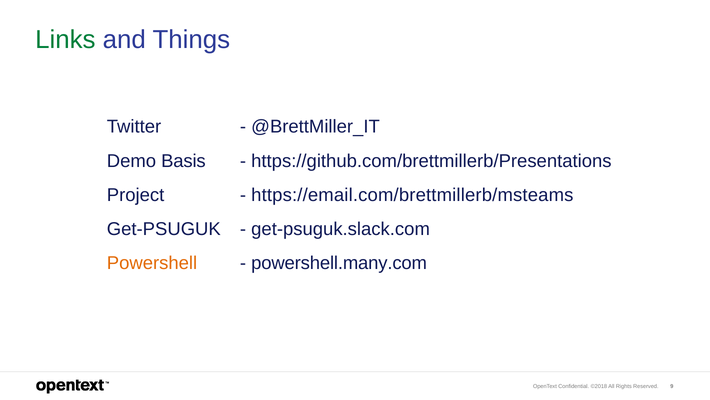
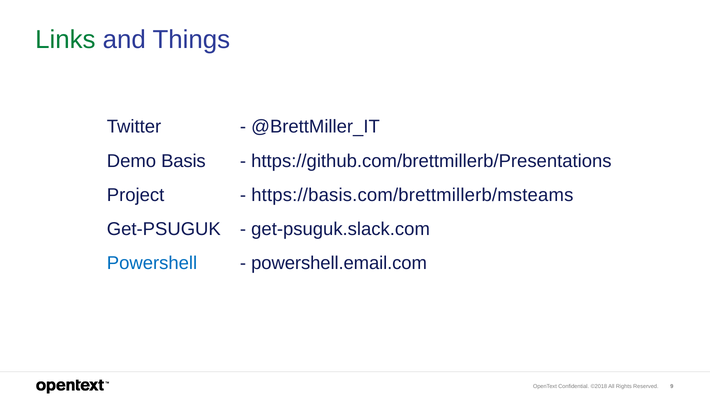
https://email.com/brettmillerb/msteams: https://email.com/brettmillerb/msteams -> https://basis.com/brettmillerb/msteams (412, 195)
Powershell colour: orange -> blue (152, 263)
powershell.many.com: powershell.many.com -> powershell.email.com (339, 263)
